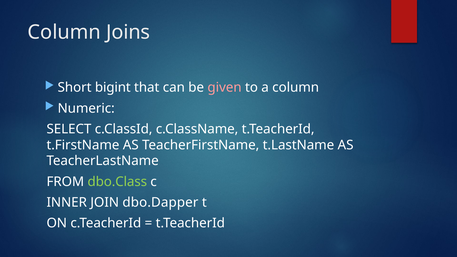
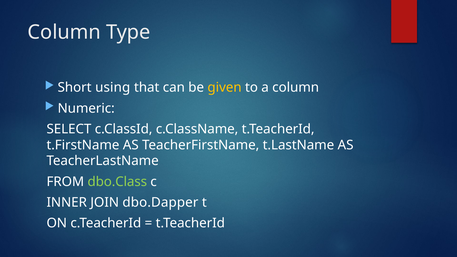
Joins: Joins -> Type (128, 32)
bigint: bigint -> using (113, 88)
given colour: pink -> yellow (225, 88)
